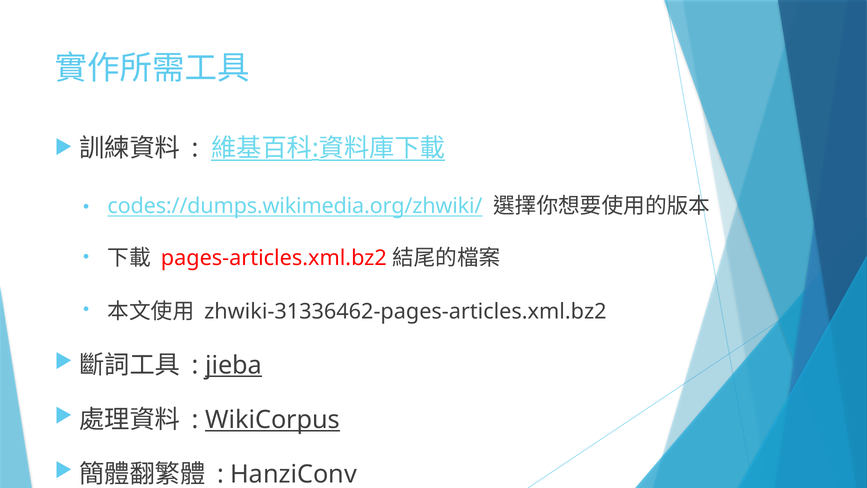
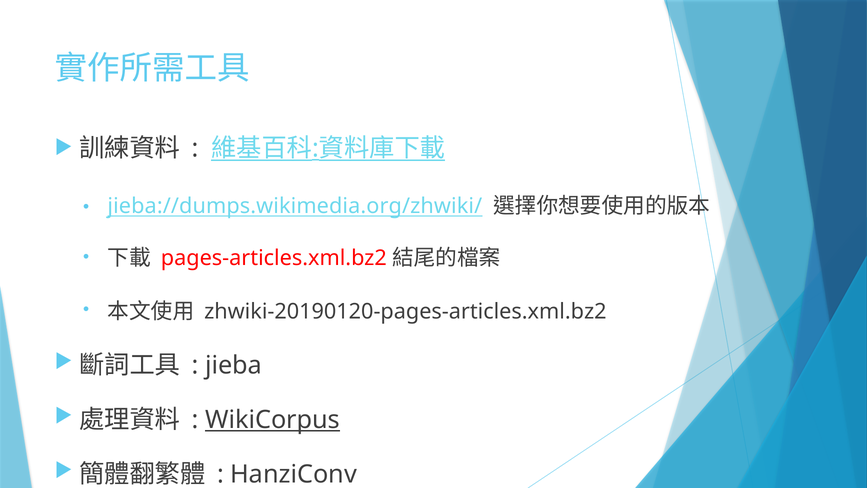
codes://dumps.wikimedia.org/zhwiki/: codes://dumps.wikimedia.org/zhwiki/ -> jieba://dumps.wikimedia.org/zhwiki/ (295, 206)
zhwiki-31336462-pages-articles.xml.bz2: zhwiki-31336462-pages-articles.xml.bz2 -> zhwiki-20190120-pages-articles.xml.bz2 (405, 312)
jieba underline: present -> none (234, 365)
